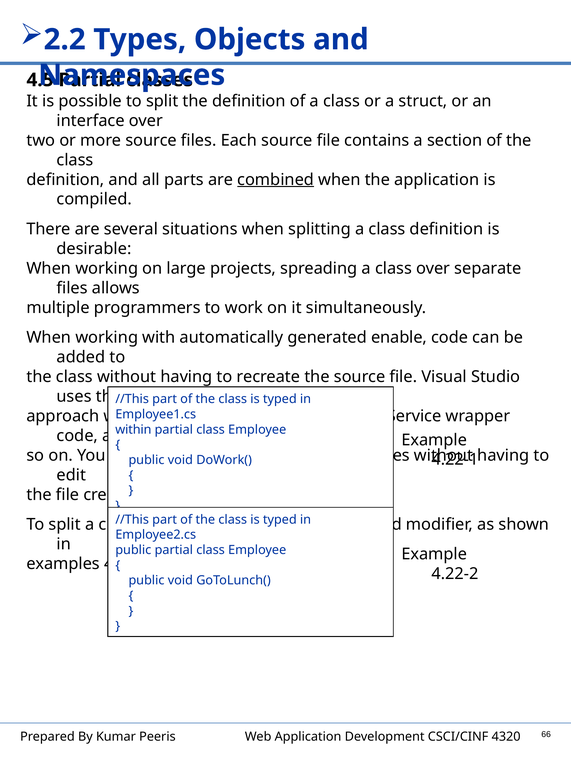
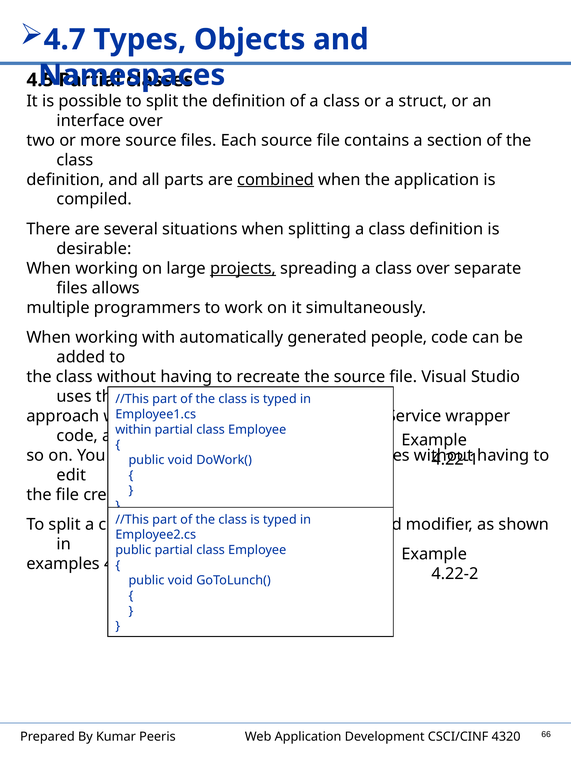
2.2: 2.2 -> 4.7 (65, 40)
projects underline: none -> present (243, 268)
enable: enable -> people (399, 338)
